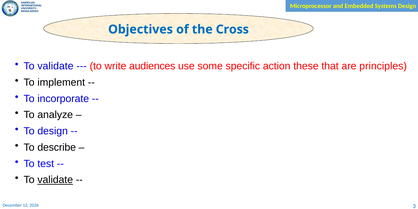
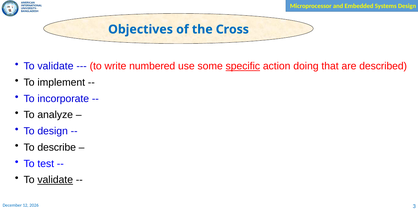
audiences: audiences -> numbered (152, 66)
specific underline: none -> present (243, 66)
these: these -> doing (306, 66)
principles: principles -> described (383, 66)
